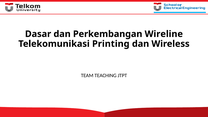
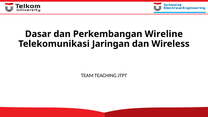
Printing: Printing -> Jaringan (111, 44)
